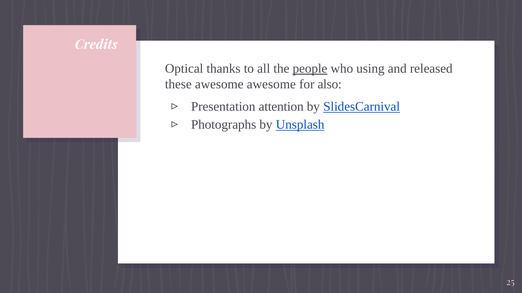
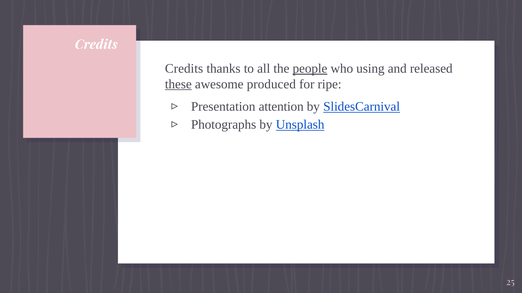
Optical: Optical -> Credits (184, 69)
these underline: none -> present (178, 84)
awesome awesome: awesome -> produced (271, 84)
also: also -> ripe (330, 84)
